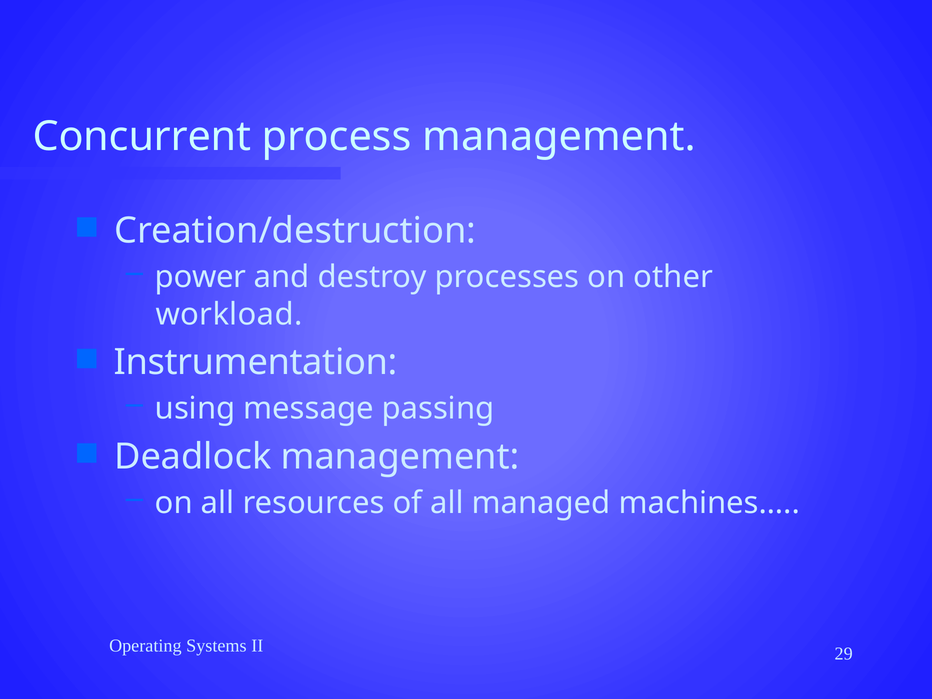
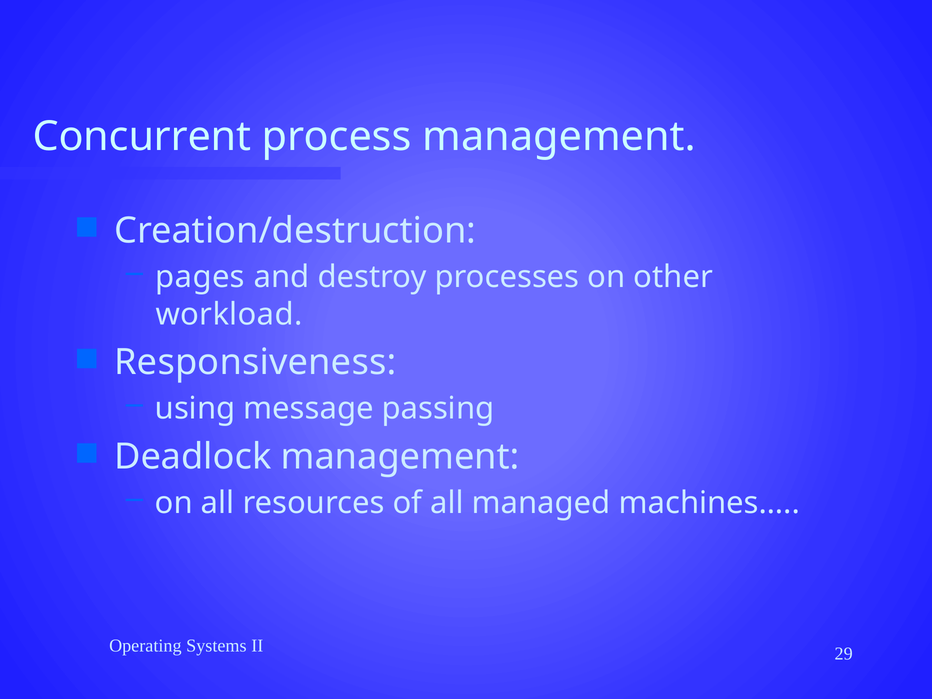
power: power -> pages (200, 277)
Instrumentation: Instrumentation -> Responsiveness (255, 362)
